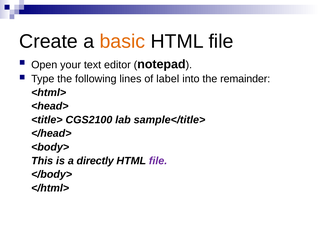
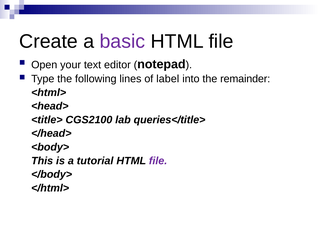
basic colour: orange -> purple (122, 41)
sample</title>: sample</title> -> queries</title> (170, 120)
directly: directly -> tutorial (95, 161)
